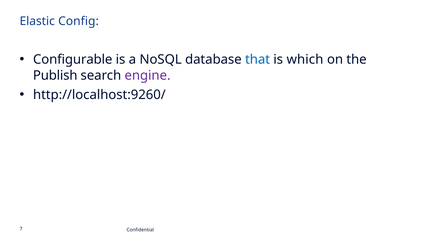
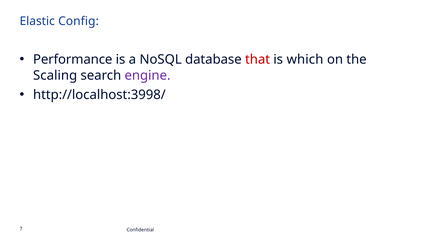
Configurable: Configurable -> Performance (73, 60)
that colour: blue -> red (258, 60)
Publish: Publish -> Scaling (55, 75)
http://localhost:9260/: http://localhost:9260/ -> http://localhost:3998/ (99, 95)
